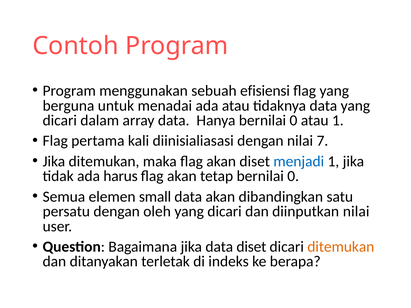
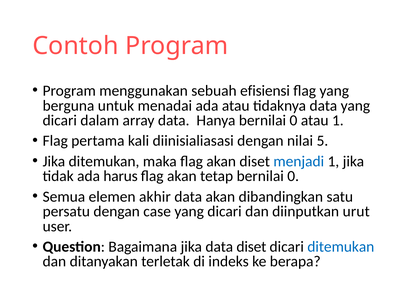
7: 7 -> 5 (322, 141)
small: small -> akhir (155, 197)
oleh: oleh -> case (157, 212)
diinputkan nilai: nilai -> urut (356, 212)
ditemukan colour: orange -> blue (341, 247)
